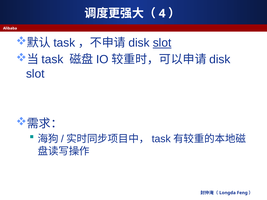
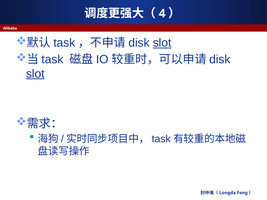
slot underline: none -> present (35, 74)
